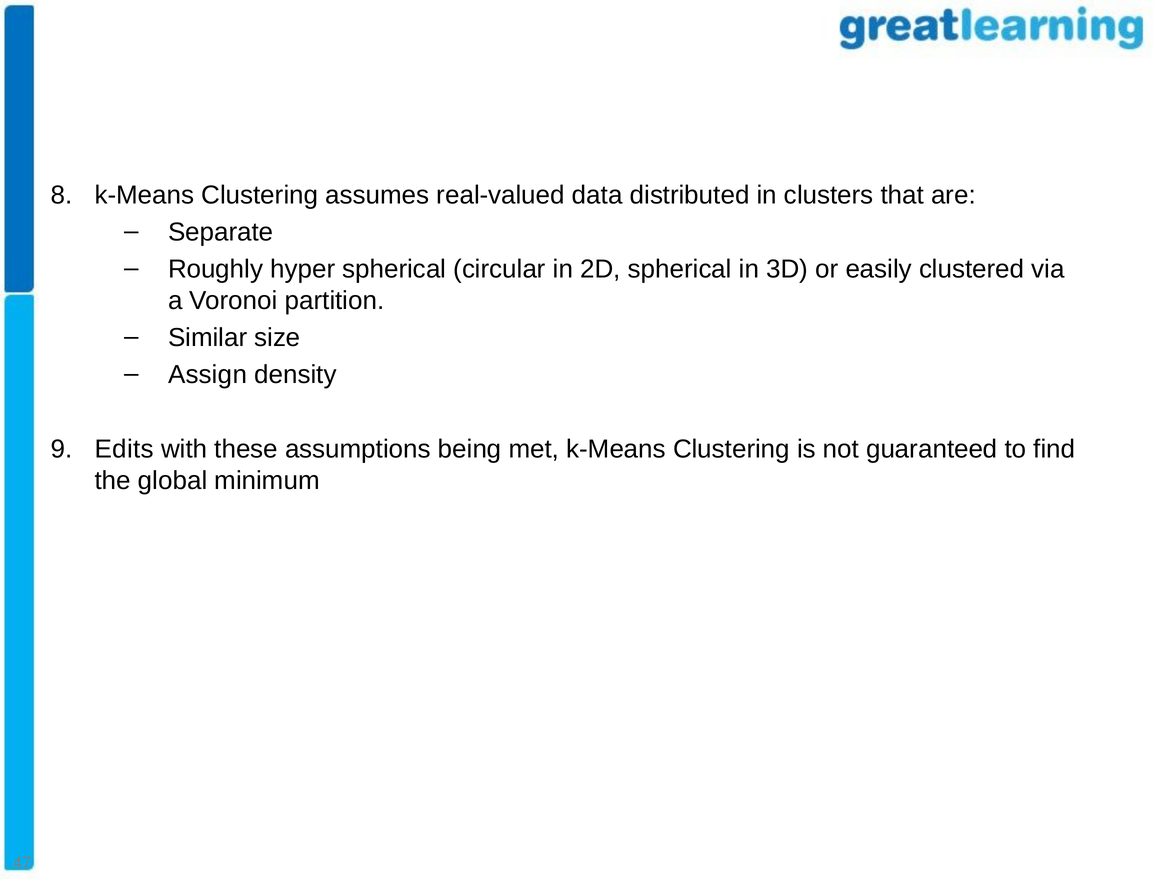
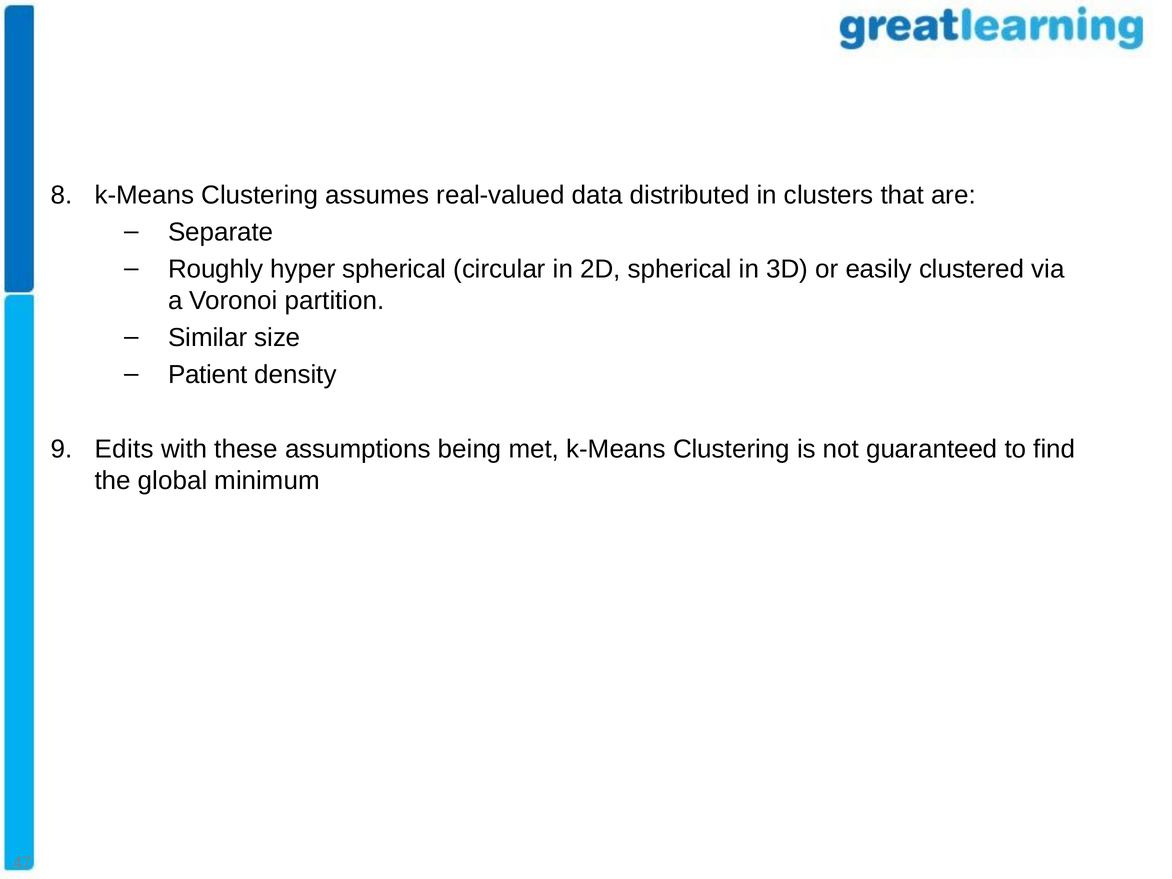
Assign: Assign -> Patient (208, 375)
